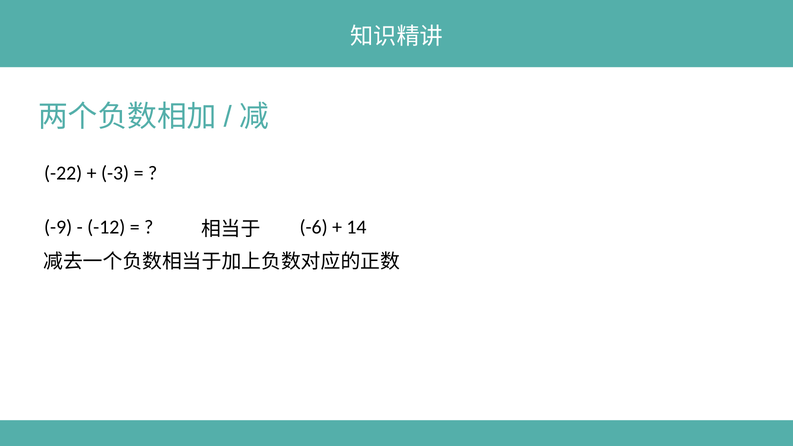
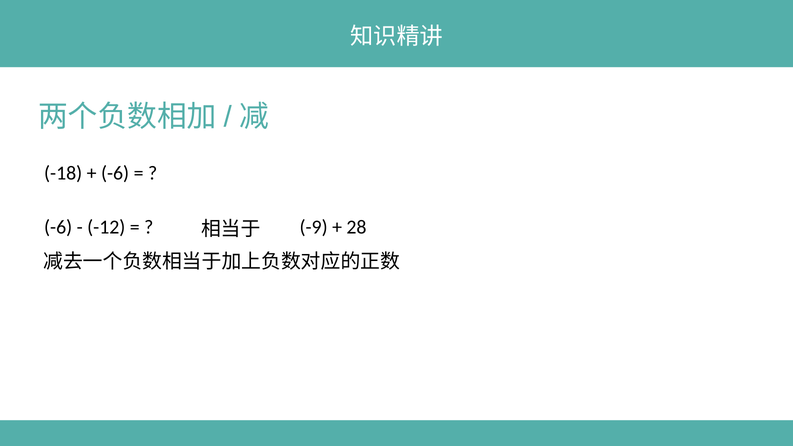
-22: -22 -> -18 (63, 173)
-3: -3 -> -6 (115, 173)
-9: -9 -> -6 (58, 227)
-6: -6 -> -9 (314, 227)
14: 14 -> 28 (356, 227)
